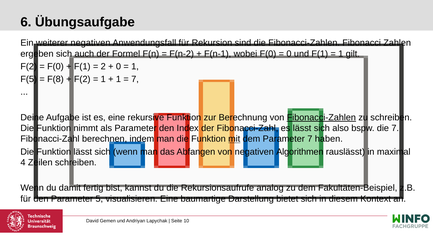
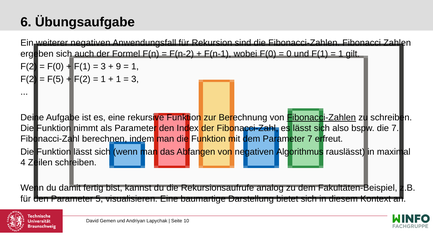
2: 2 -> 3 (103, 67)
0: 0 -> 9 (118, 67)
F(5: F(5 -> F(2 (29, 79)
F(8: F(8 -> F(5 (55, 79)
7: 7 -> 3 (135, 79)
mit underline: present -> none (234, 139)
haben: haben -> erfreut (329, 139)
Algorithmen: Algorithmen -> Algorithmus (300, 152)
